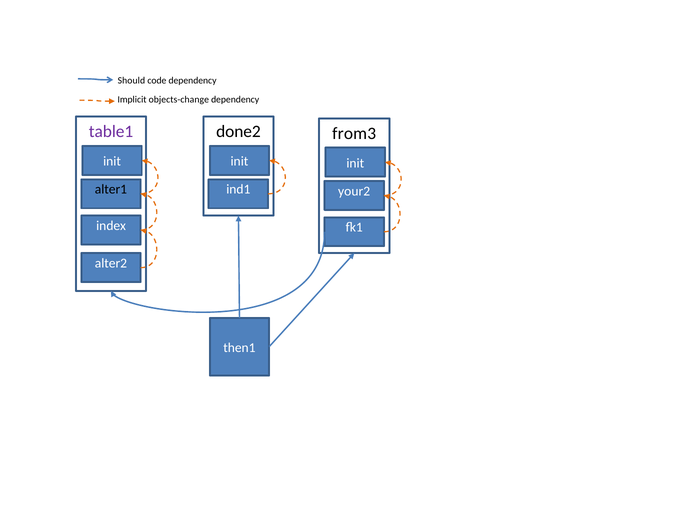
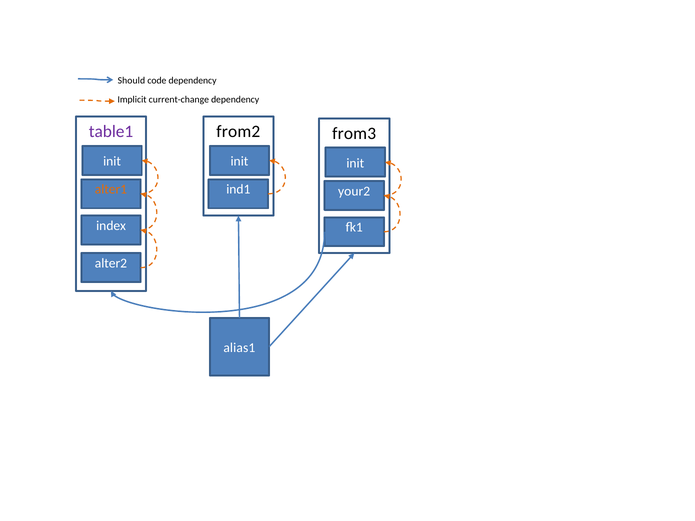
objects-change: objects-change -> current-change (179, 100)
done2: done2 -> from2 (238, 132)
alter1 colour: black -> orange (111, 190)
then1: then1 -> alias1 (239, 348)
